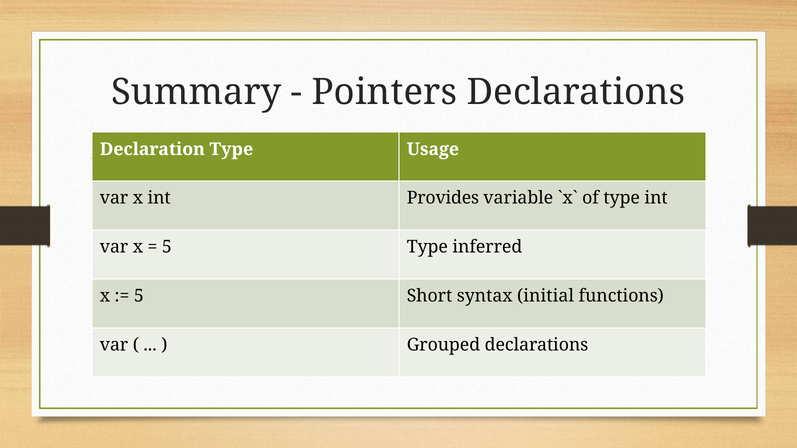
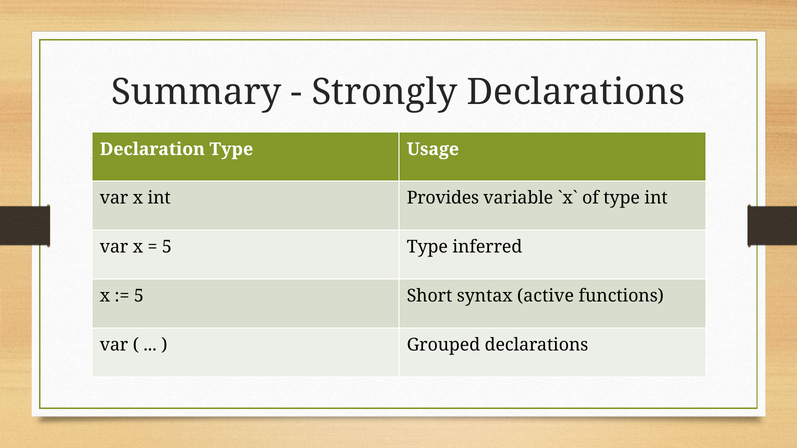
Pointers: Pointers -> Strongly (385, 92)
initial: initial -> active (546, 296)
